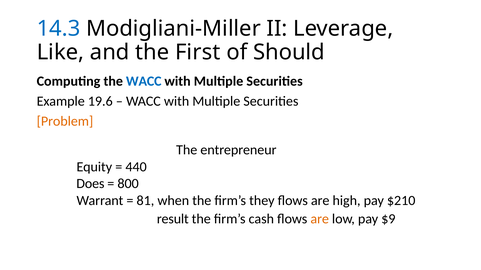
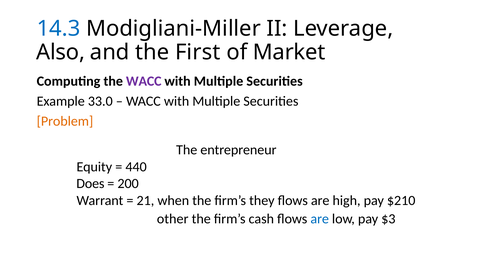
Like: Like -> Also (61, 52)
Should: Should -> Market (289, 52)
WACC colour: blue -> purple (144, 81)
19.6: 19.6 -> 33.0 (100, 101)
800: 800 -> 200 (128, 184)
81: 81 -> 21 (145, 201)
result: result -> other (173, 219)
are colour: orange -> blue (320, 219)
$9: $9 -> $3 (388, 219)
